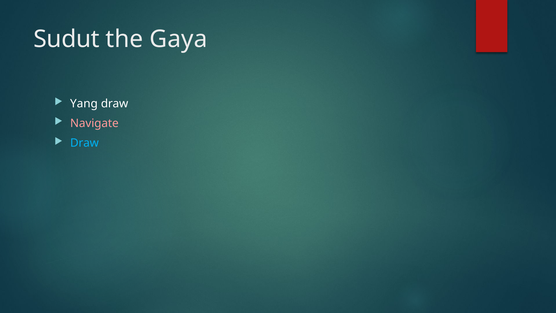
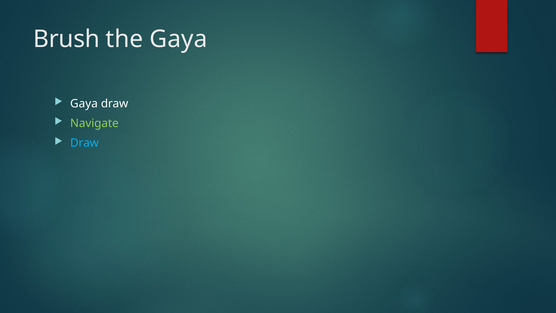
Sudut: Sudut -> Brush (67, 39)
Yang: Yang -> Gaya (84, 103)
Navigate colour: pink -> light green (94, 123)
